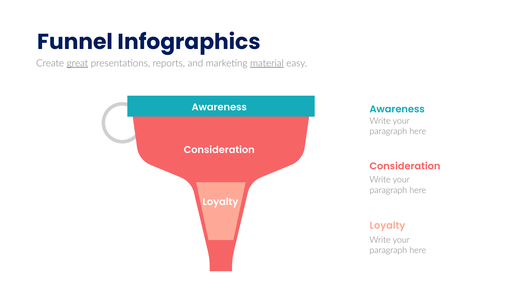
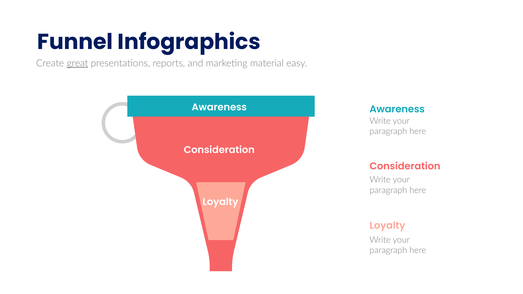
material underline: present -> none (267, 63)
